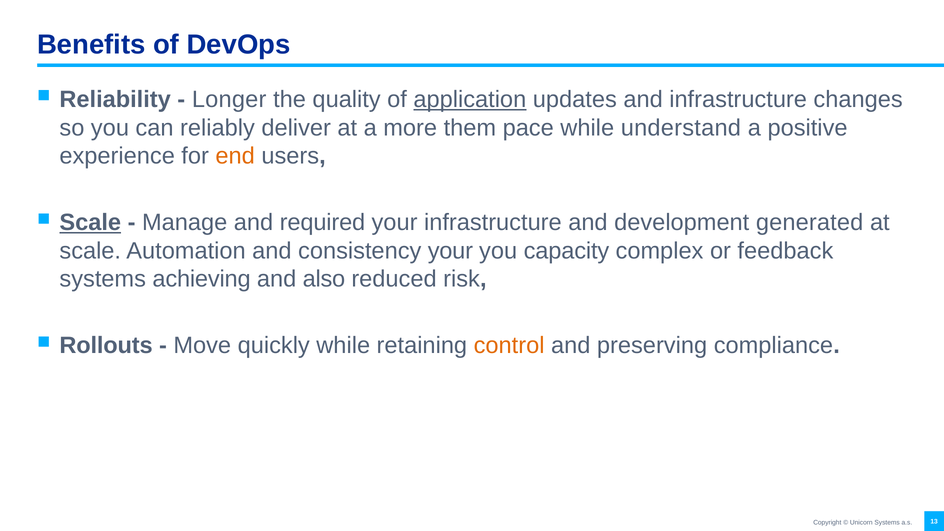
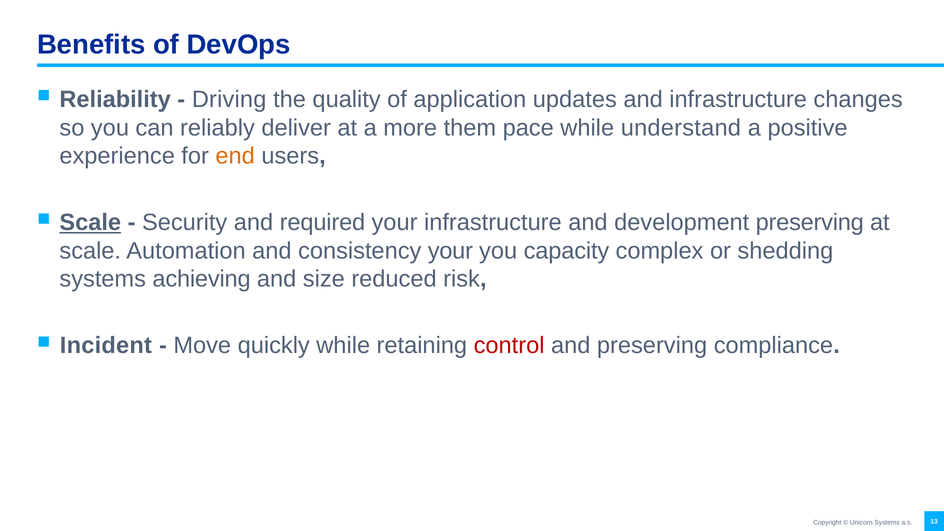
Longer: Longer -> Driving (229, 99)
application underline: present -> none (470, 99)
Manage: Manage -> Security (185, 223)
development generated: generated -> preserving (810, 223)
feedback: feedback -> shedding (785, 251)
also: also -> size (324, 279)
Rollouts: Rollouts -> Incident (106, 346)
control colour: orange -> red (509, 346)
